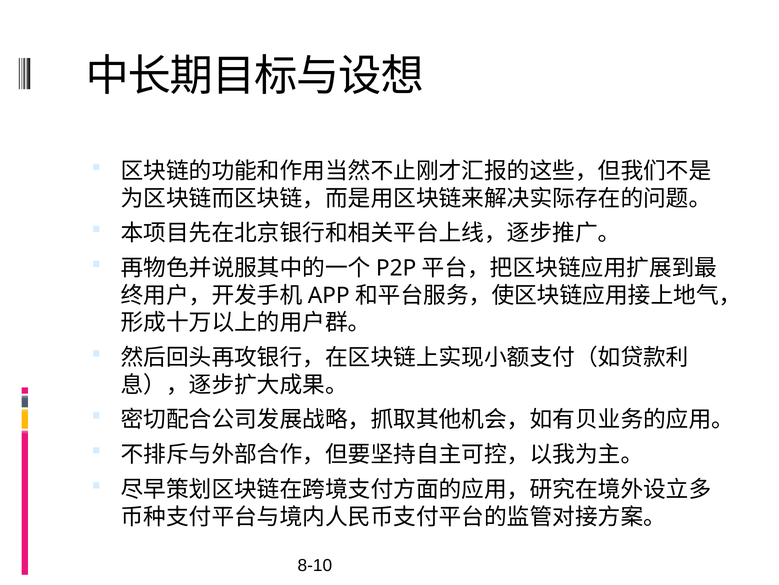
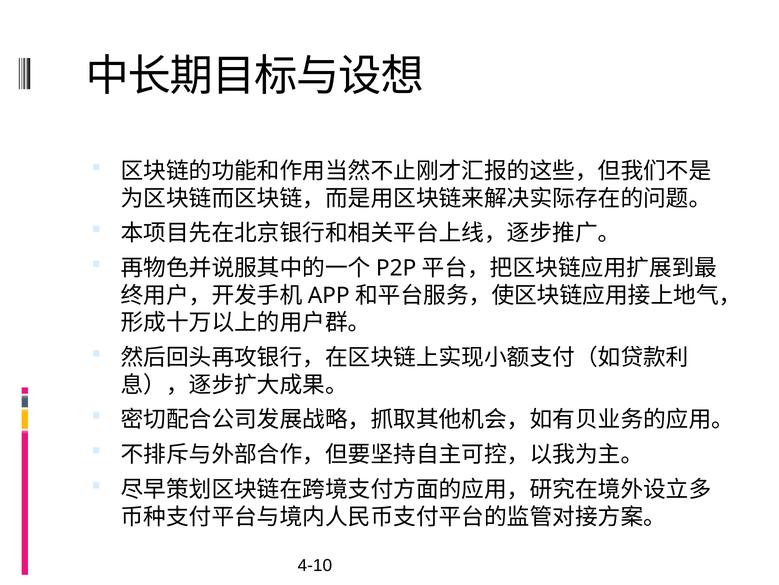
8-10: 8-10 -> 4-10 (315, 565)
